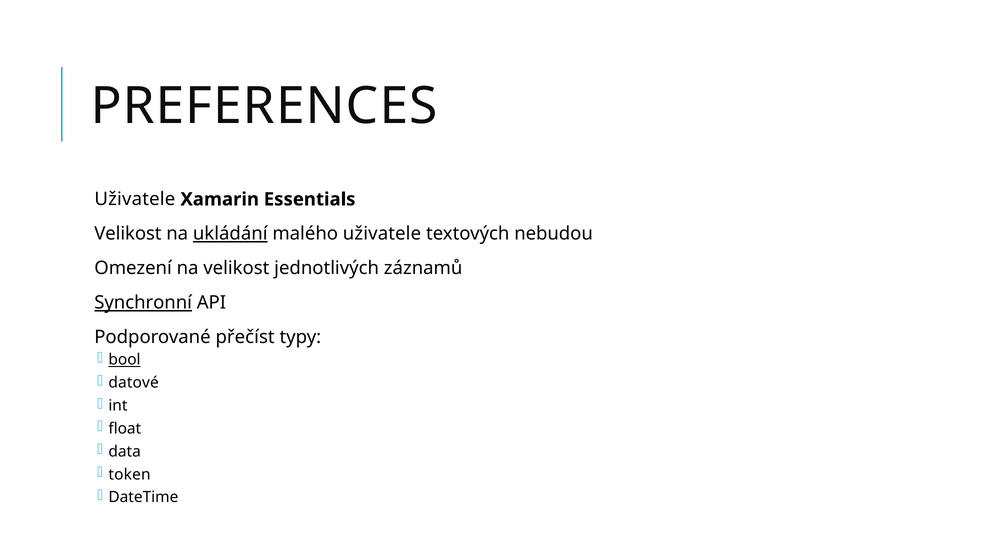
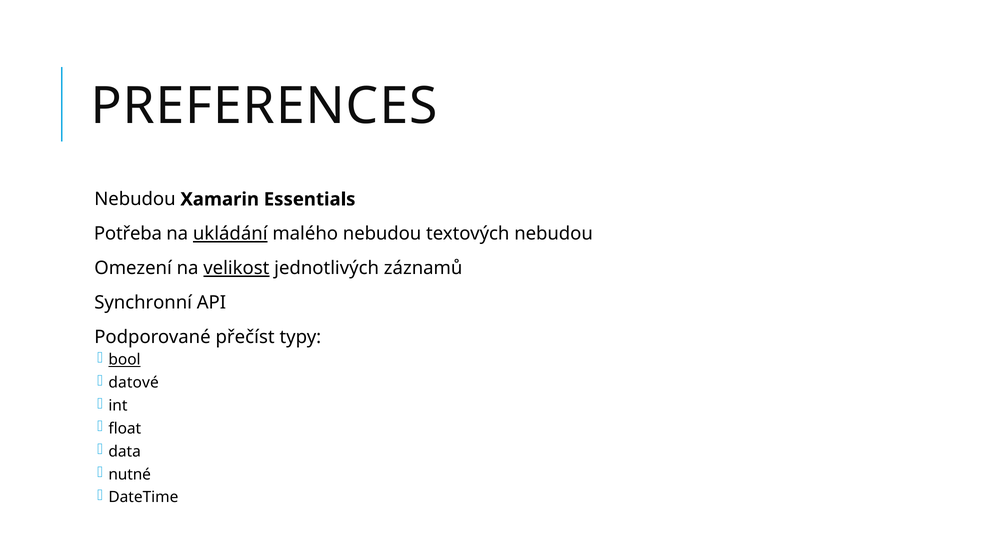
Uživatele: Uživatele -> Nebudou (135, 199)
Velikost: Velikost -> Potřeba (128, 234)
malého uživatele: uživatele -> nebudou (382, 234)
velikost underline: none -> present (236, 268)
Synchronní underline: present -> none (143, 303)
token: token -> nutné (130, 474)
